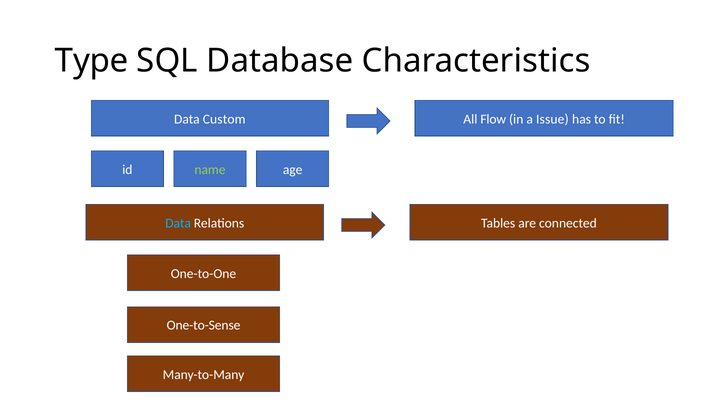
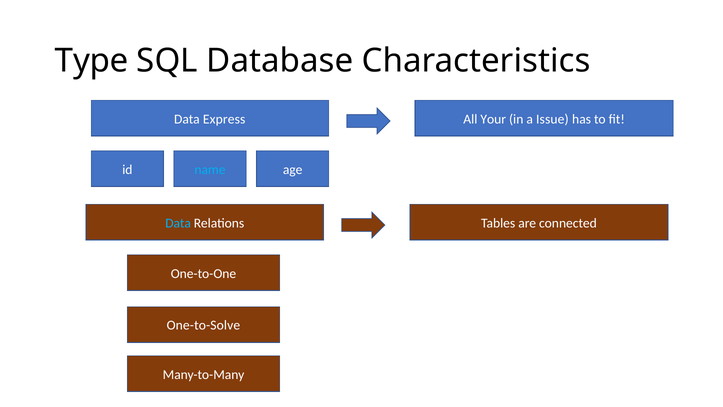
Custom: Custom -> Express (224, 119)
Flow: Flow -> Your (493, 119)
name colour: light green -> light blue (210, 169)
One-to-Sense: One-to-Sense -> One-to-Solve (203, 325)
